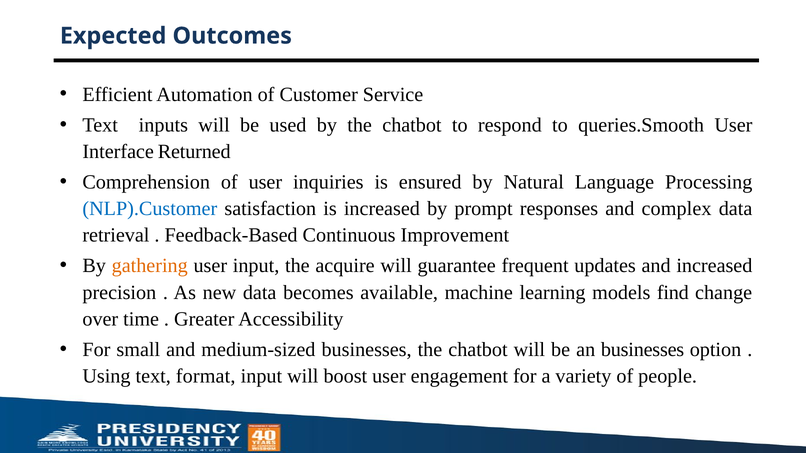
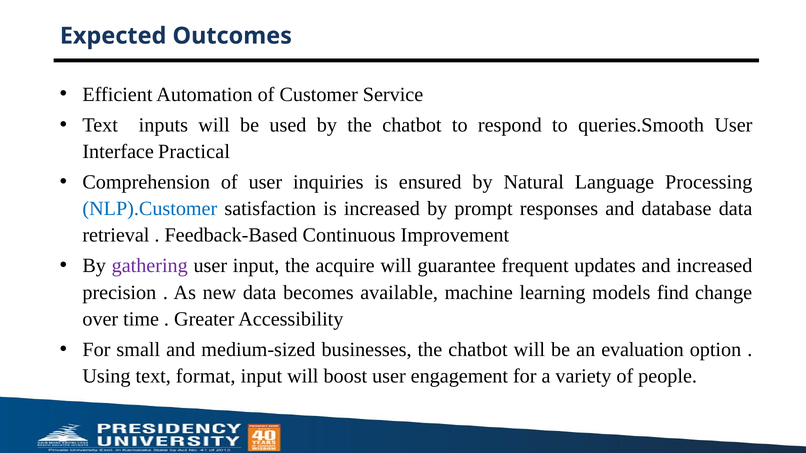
Returned: Returned -> Practical (194, 152)
complex: complex -> database (677, 209)
gathering colour: orange -> purple (150, 266)
an businesses: businesses -> evaluation (643, 350)
